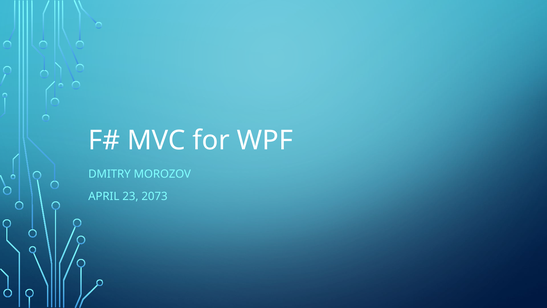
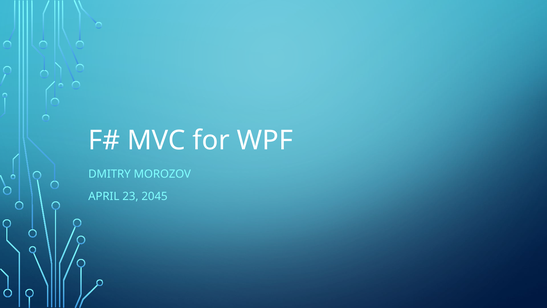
2073: 2073 -> 2045 (155, 196)
